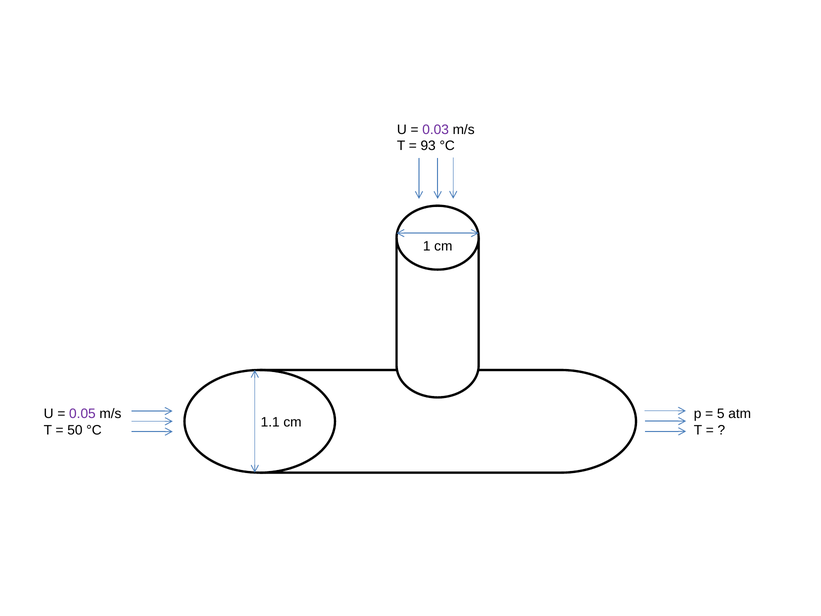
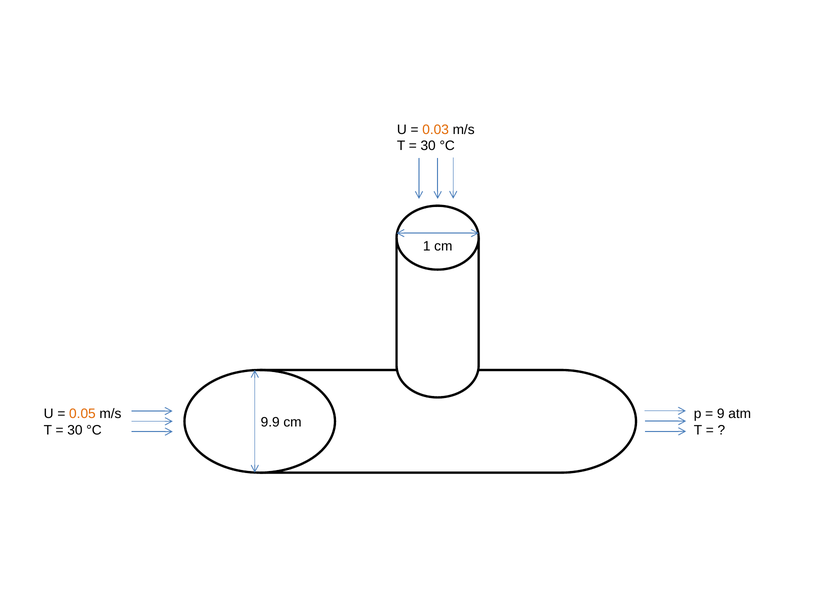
0.03 colour: purple -> orange (436, 129)
93: 93 -> 30 (428, 146)
0.05 colour: purple -> orange (82, 414)
5: 5 -> 9 (721, 414)
1.1: 1.1 -> 9.9 (270, 422)
50: 50 -> 30 (75, 430)
